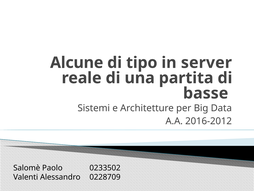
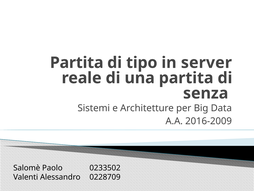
Alcune: Alcune -> Partita (77, 63)
basse: basse -> senza (206, 93)
2016-2012: 2016-2012 -> 2016-2009 (209, 121)
